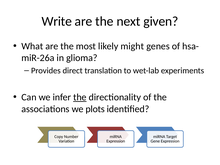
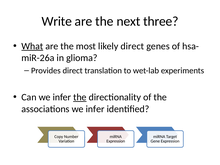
given: given -> three (161, 21)
What underline: none -> present (32, 46)
likely might: might -> direct (132, 46)
associations we plots: plots -> infer (95, 109)
